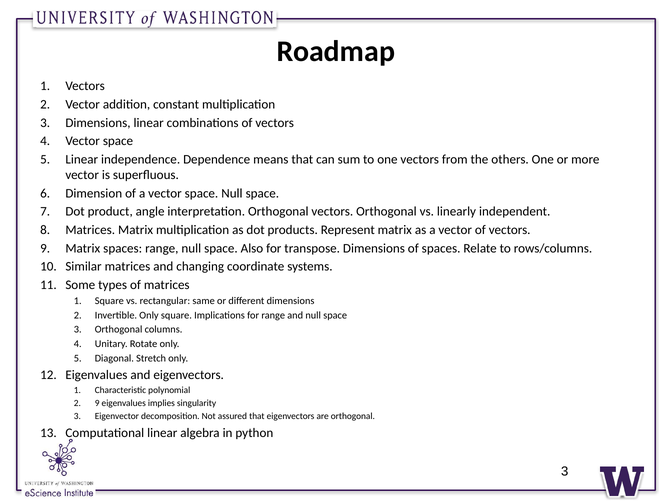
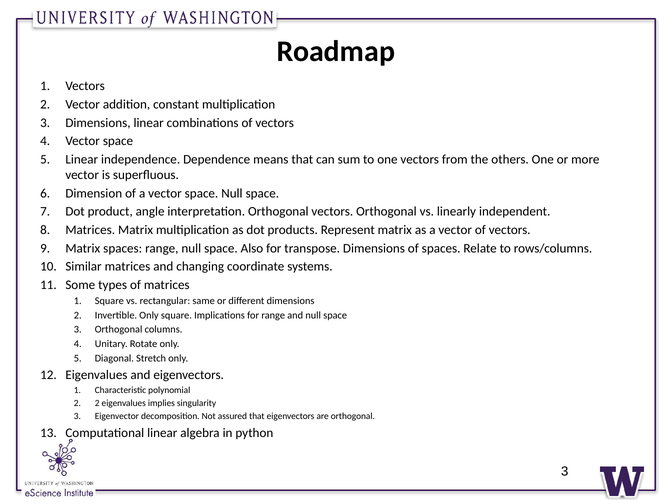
9: 9 -> 2 (97, 403)
